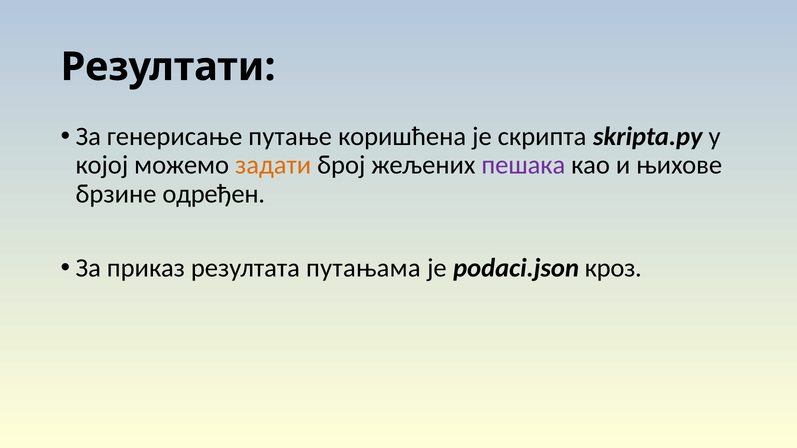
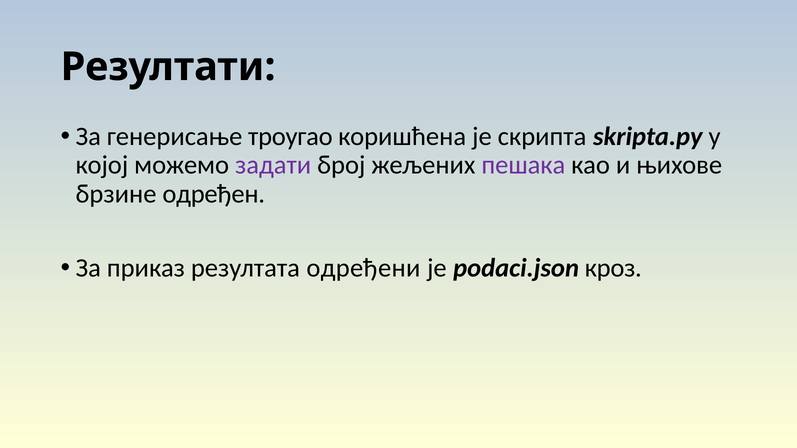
путање: путање -> троугао (290, 136)
задати colour: orange -> purple (273, 165)
путањама: путањама -> одређени (363, 268)
